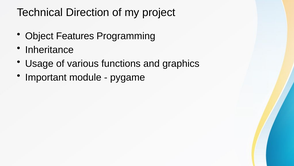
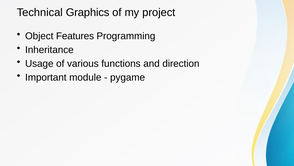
Direction: Direction -> Graphics (88, 12)
graphics: graphics -> direction (181, 63)
